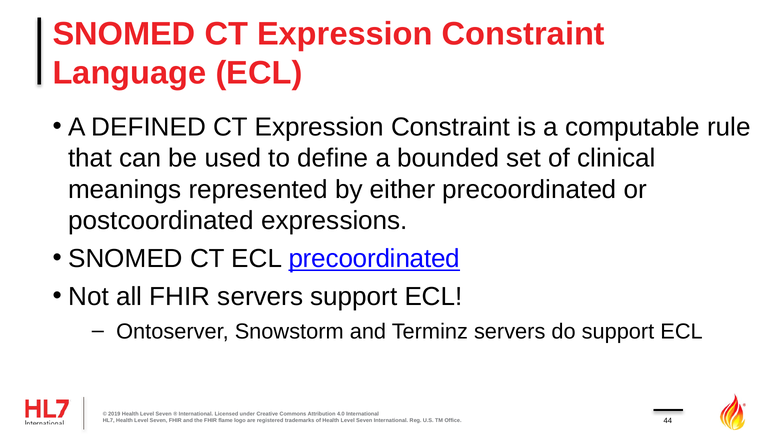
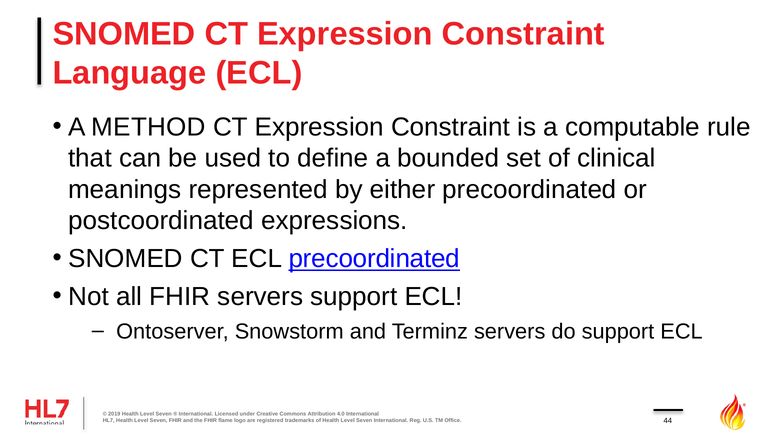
DEFINED: DEFINED -> METHOD (149, 127)
